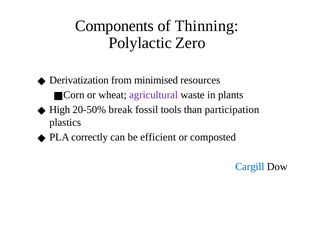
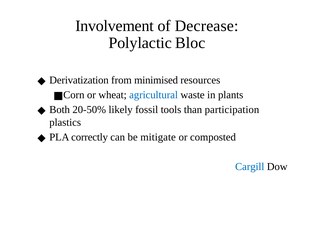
Components: Components -> Involvement (114, 26)
Thinning: Thinning -> Decrease (207, 26)
Zero: Zero -> Bloc (190, 43)
agricultural colour: purple -> blue (154, 95)
High: High -> Both (60, 110)
break: break -> likely (121, 110)
efficient: efficient -> mitigate (158, 137)
